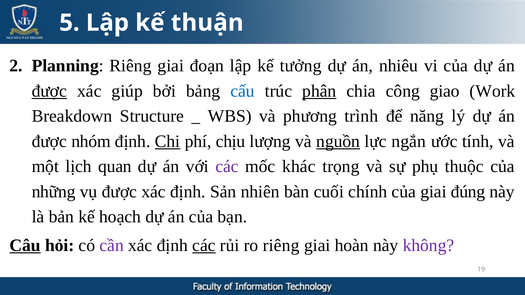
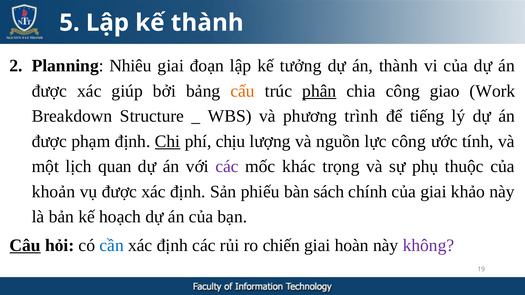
kế thuận: thuận -> thành (207, 23)
Planning Riêng: Riêng -> Nhiêu (131, 66)
án nhiêu: nhiêu -> thành (398, 66)
được underline: present -> none (49, 91)
cấu colour: blue -> orange (243, 91)
năng: năng -> tiếng (427, 116)
nhóm: nhóm -> phạm (91, 141)
nguồn underline: present -> none (338, 141)
lực ngắn: ngắn -> công (409, 141)
những: những -> khoản (53, 192)
nhiên: nhiên -> phiếu (260, 192)
cuối: cuối -> sách (329, 192)
đúng: đúng -> khảo (468, 192)
cần colour: purple -> blue (112, 246)
các underline: present -> none (204, 246)
ro riêng: riêng -> chiến (281, 246)
